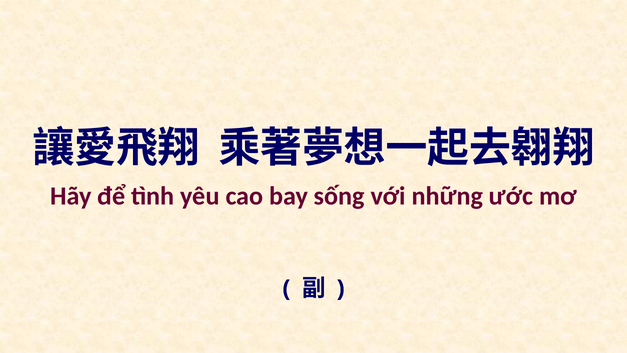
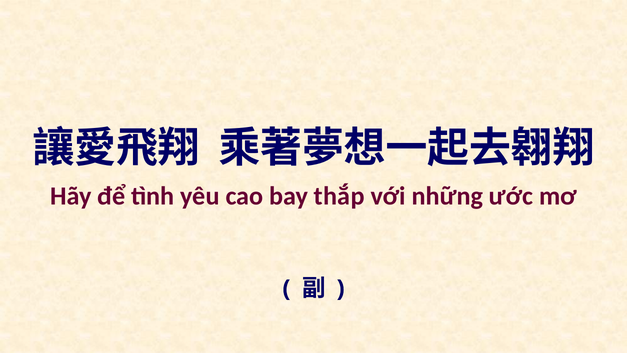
sống: sống -> thắp (339, 196)
